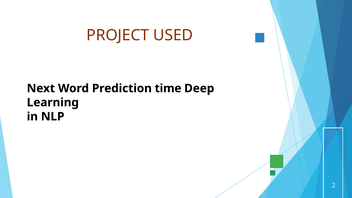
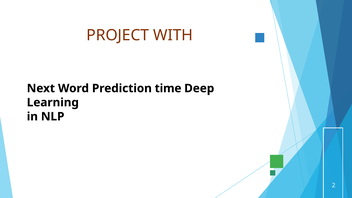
USED: USED -> WITH (173, 35)
